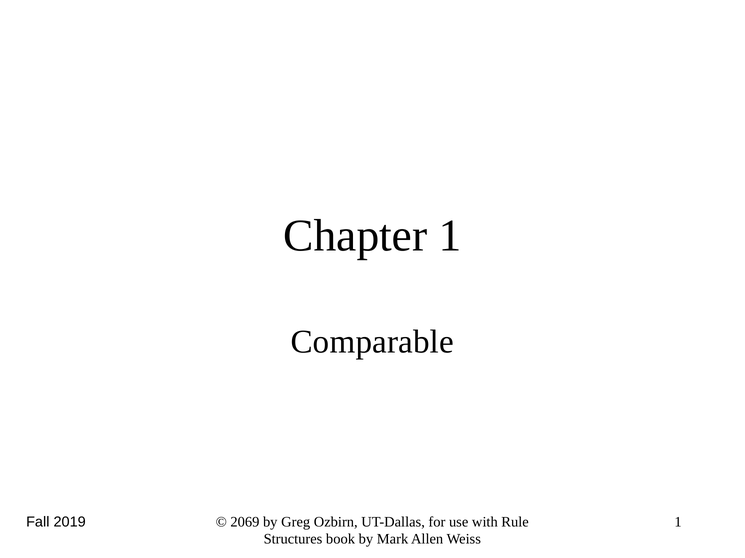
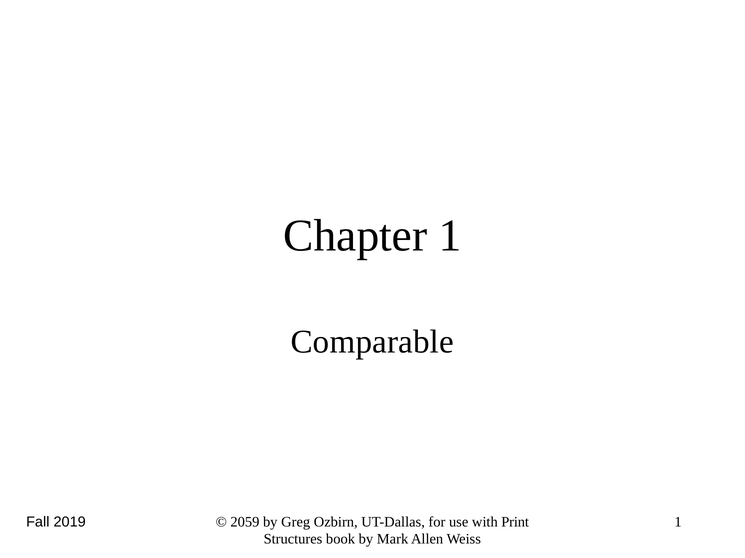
2069: 2069 -> 2059 (245, 523)
Rule: Rule -> Print (515, 523)
